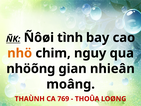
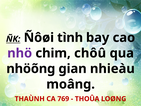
nhö colour: orange -> purple (20, 53)
nguy: nguy -> chôû (90, 53)
nhieân: nhieân -> nhieàu (112, 69)
